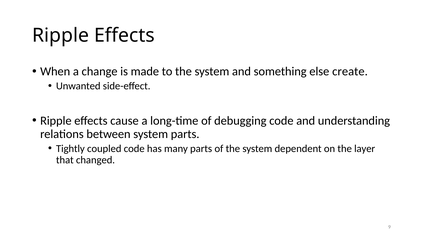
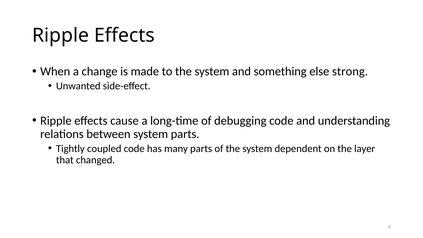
create: create -> strong (350, 72)
